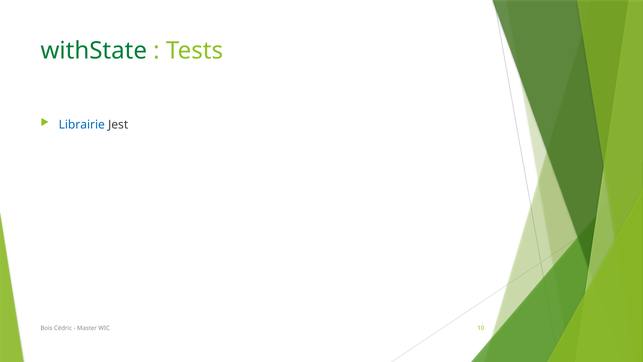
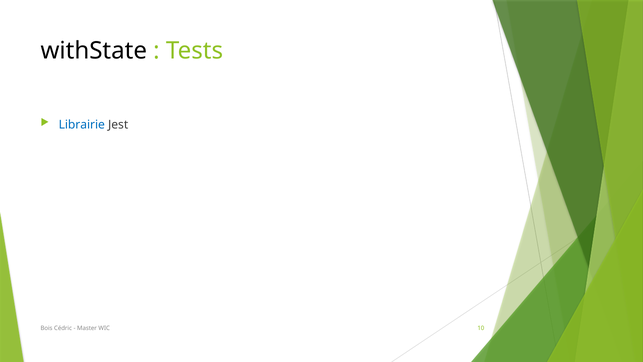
withState colour: green -> black (94, 51)
